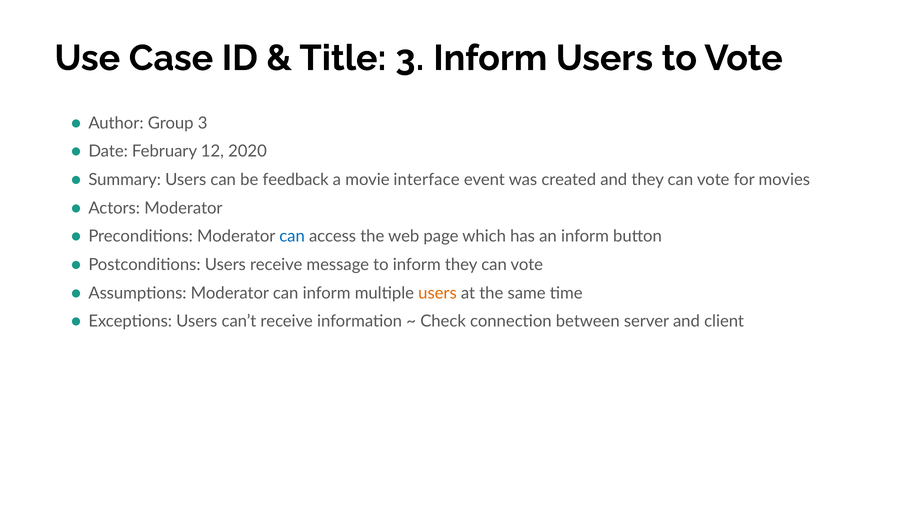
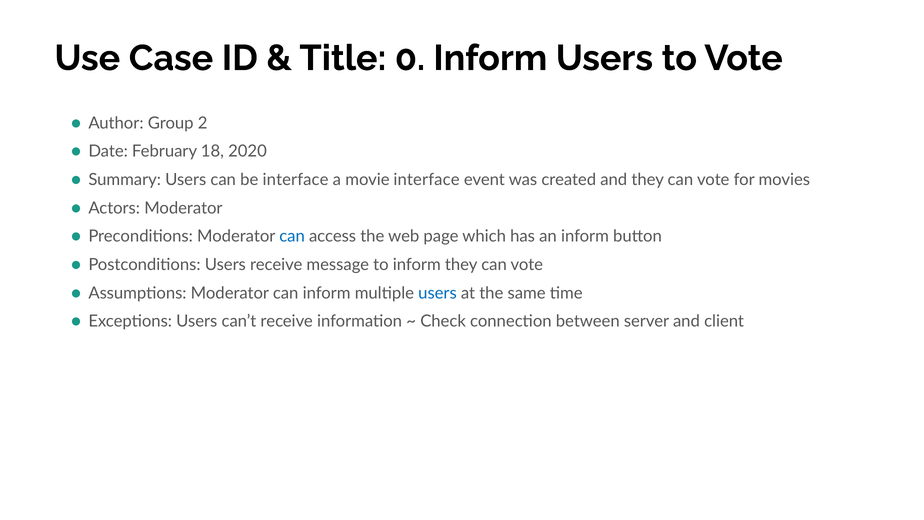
Title 3: 3 -> 0 (410, 58)
Group 3: 3 -> 2 (203, 123)
12: 12 -> 18 (212, 151)
be feedback: feedback -> interface (296, 180)
users colour: orange -> blue (438, 293)
